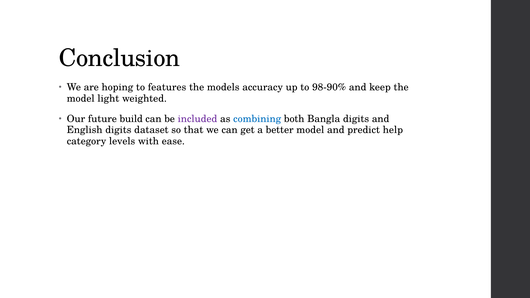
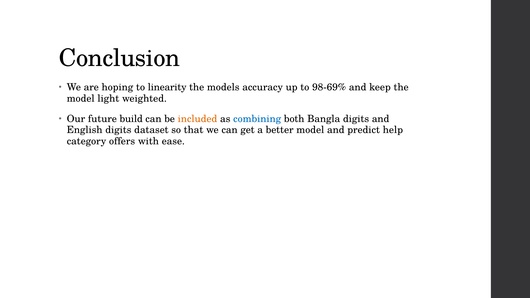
features: features -> linearity (167, 87)
98-90%: 98-90% -> 98-69% (329, 87)
included colour: purple -> orange (197, 119)
levels: levels -> offers (122, 141)
